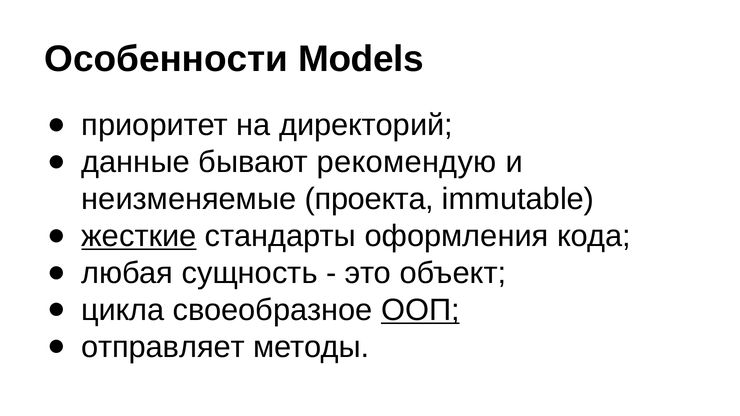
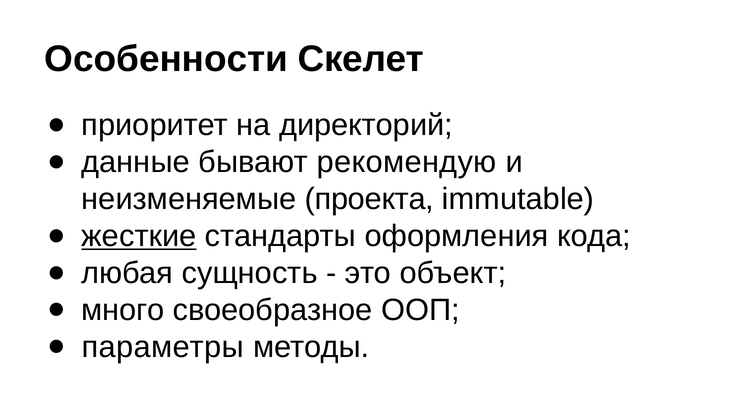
Models: Models -> Скелет (361, 59)
цикла: цикла -> много (123, 310)
ООП underline: present -> none (420, 310)
отправляет: отправляет -> параметры (163, 347)
